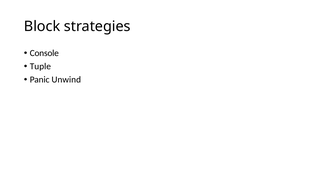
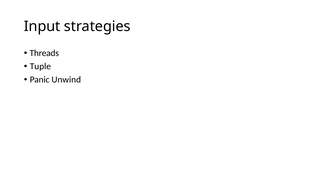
Block: Block -> Input (42, 26)
Console: Console -> Threads (44, 53)
